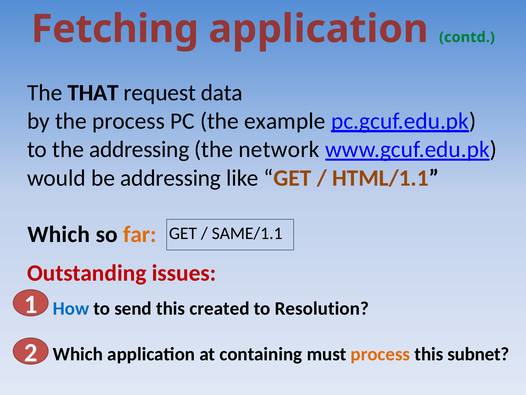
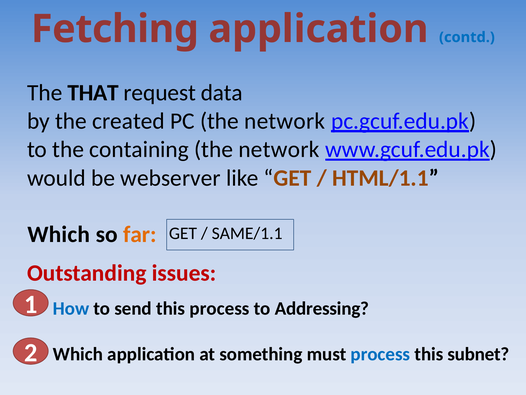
contd colour: green -> blue (467, 37)
the process: process -> created (129, 121)
PC the example: example -> network (285, 121)
the addressing: addressing -> containing (139, 149)
be addressing: addressing -> webserver (170, 178)
this created: created -> process (220, 308)
Resolution: Resolution -> Addressing (322, 308)
containing: containing -> something (261, 354)
process colour: orange -> blue (380, 354)
